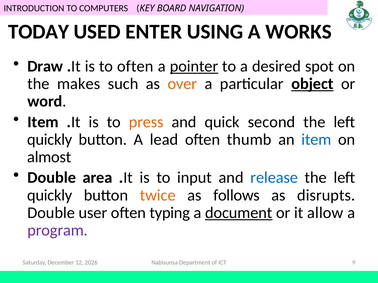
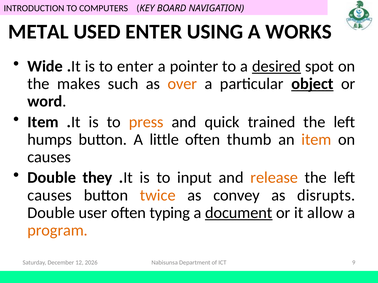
TODAY: TODAY -> METAL (38, 32)
Draw: Draw -> Wide (45, 66)
to often: often -> enter (135, 66)
pointer underline: present -> none (194, 66)
desired underline: none -> present (277, 66)
second: second -> trained (272, 122)
quickly: quickly -> humps (50, 140)
lead: lead -> little (164, 140)
item colour: blue -> orange (316, 140)
almost: almost -> causes (49, 157)
area: area -> they (98, 178)
release colour: blue -> orange (274, 178)
quickly: quickly -> causes (50, 196)
follows: follows -> convey (237, 196)
program colour: purple -> orange (58, 231)
